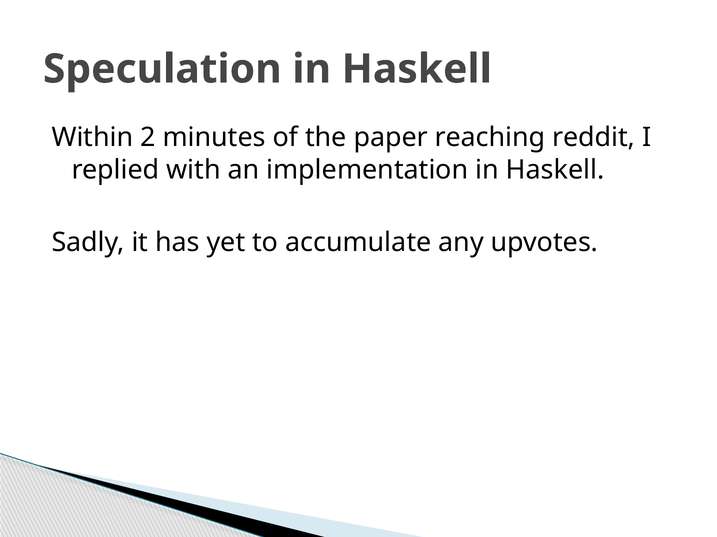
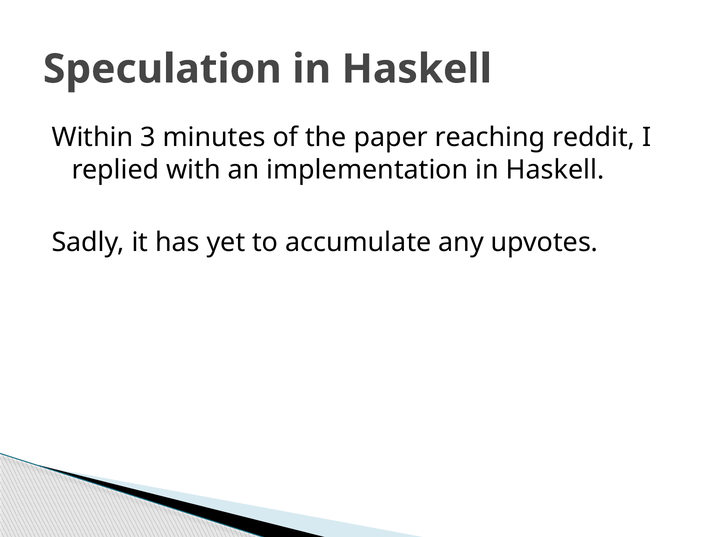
2: 2 -> 3 (148, 138)
